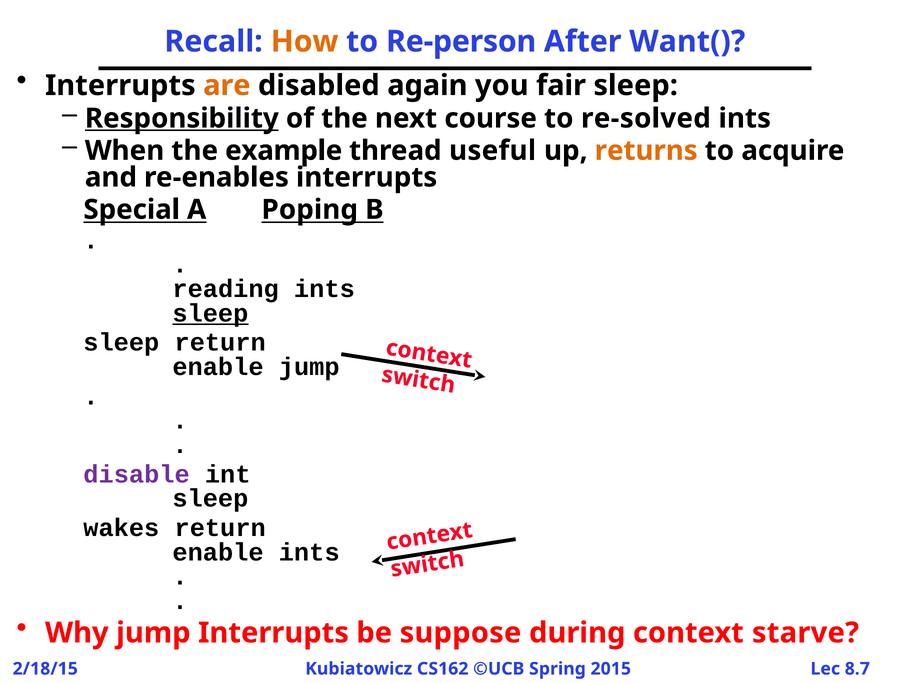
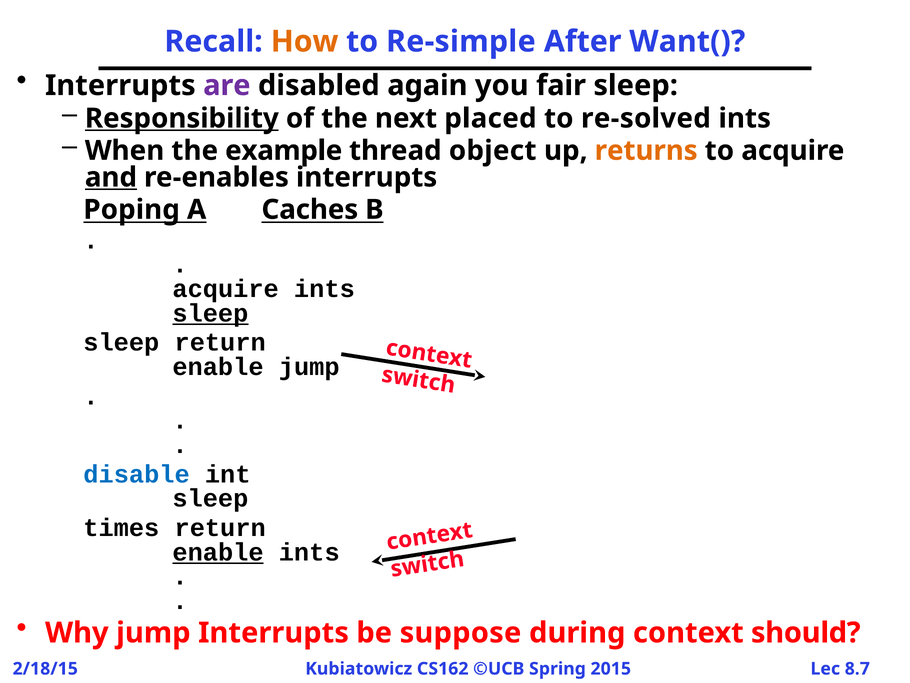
Re-person: Re-person -> Re-simple (461, 42)
are colour: orange -> purple (227, 85)
course: course -> placed (490, 118)
useful: useful -> object (493, 151)
and underline: none -> present (111, 177)
Special: Special -> Poping (132, 209)
Poping: Poping -> Caches (310, 209)
reading: reading -> acquire (226, 289)
disable colour: purple -> blue (137, 474)
wakes: wakes -> times (121, 527)
enable underline: none -> present (218, 552)
starve: starve -> should (806, 632)
